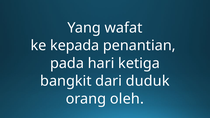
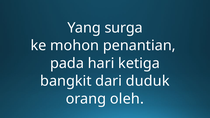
wafat: wafat -> surga (124, 28)
kepada: kepada -> mohon (75, 46)
